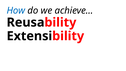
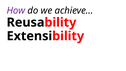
How colour: blue -> purple (16, 10)
